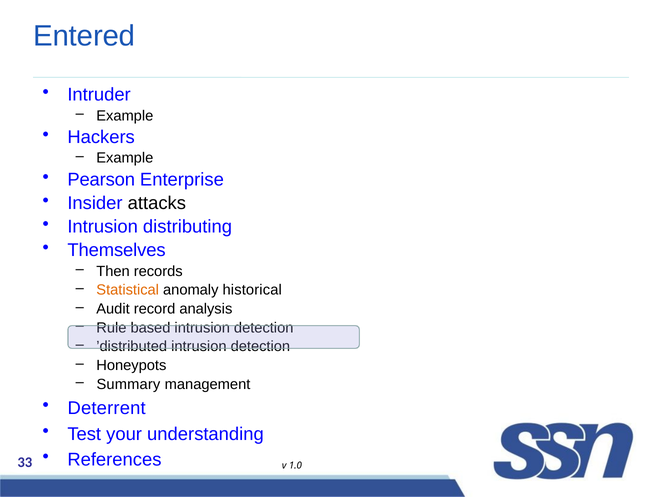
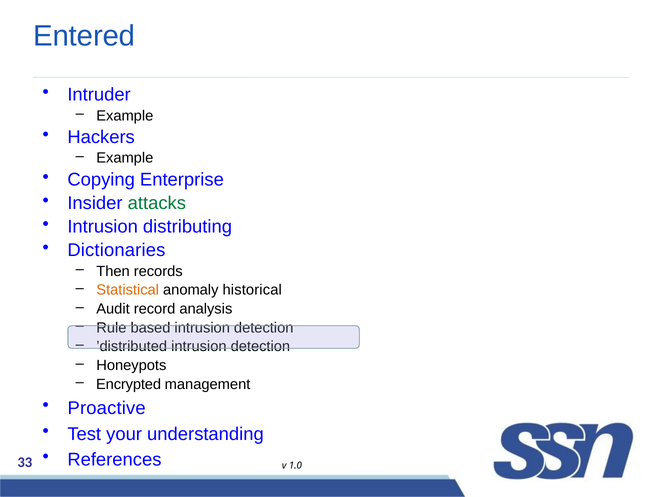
Pearson: Pearson -> Copying (101, 179)
attacks colour: black -> green (157, 203)
Themselves: Themselves -> Dictionaries (116, 250)
Summary: Summary -> Encrypted (129, 384)
Deterrent: Deterrent -> Proactive (107, 408)
